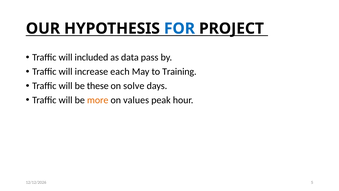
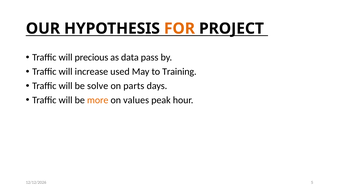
FOR colour: blue -> orange (179, 28)
included: included -> precious (91, 57)
each: each -> used (120, 72)
these: these -> solve (98, 86)
solve: solve -> parts (134, 86)
